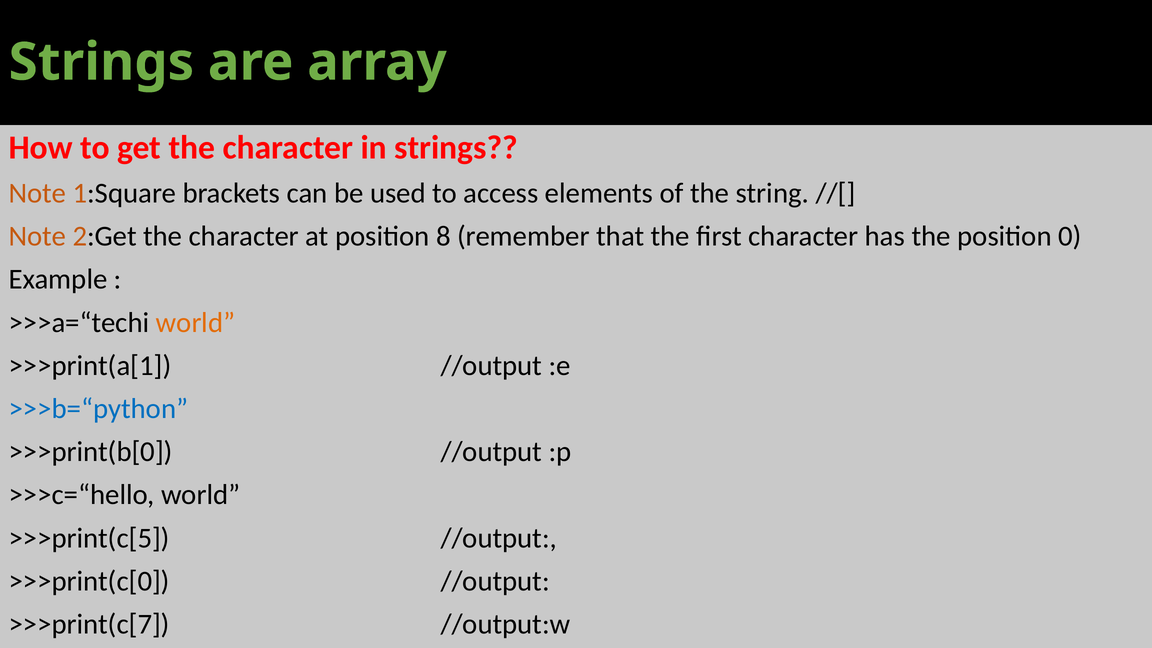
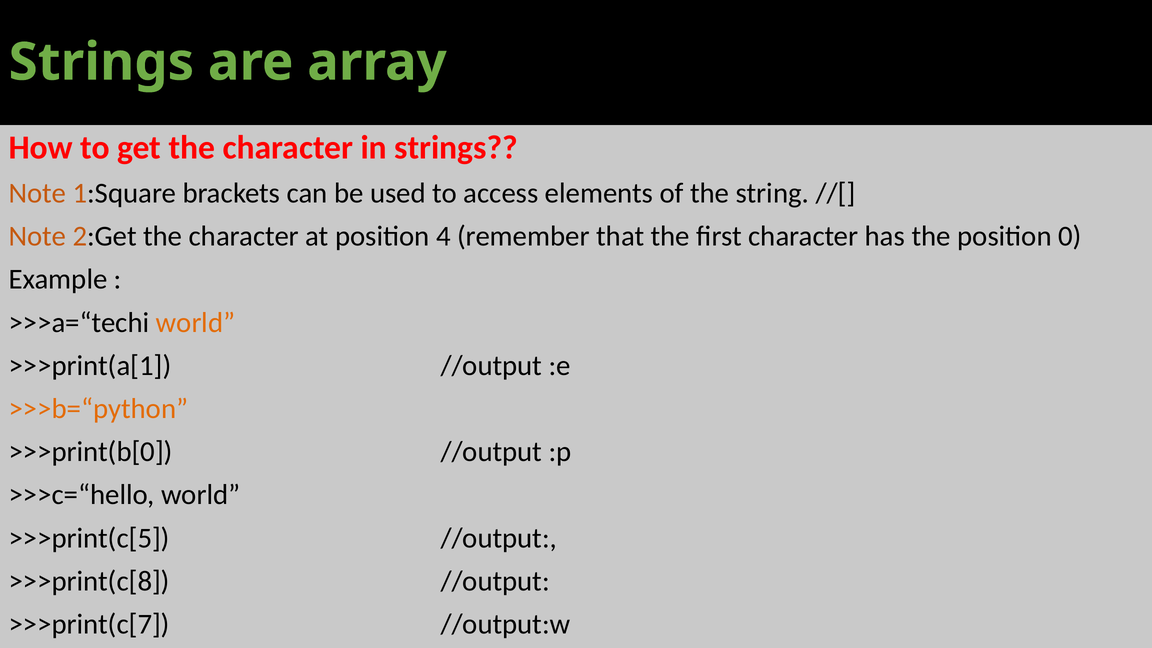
8: 8 -> 4 (443, 236)
>>>b=“python colour: blue -> orange (98, 409)
>>>print(c[0: >>>print(c[0 -> >>>print(c[8 (89, 581)
